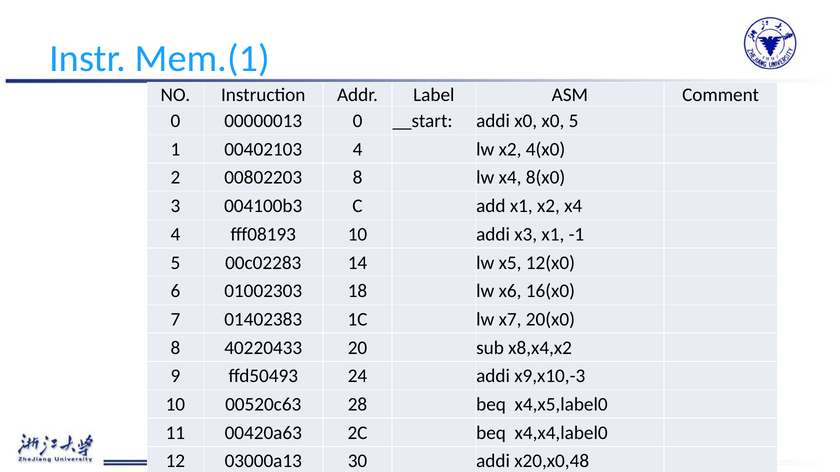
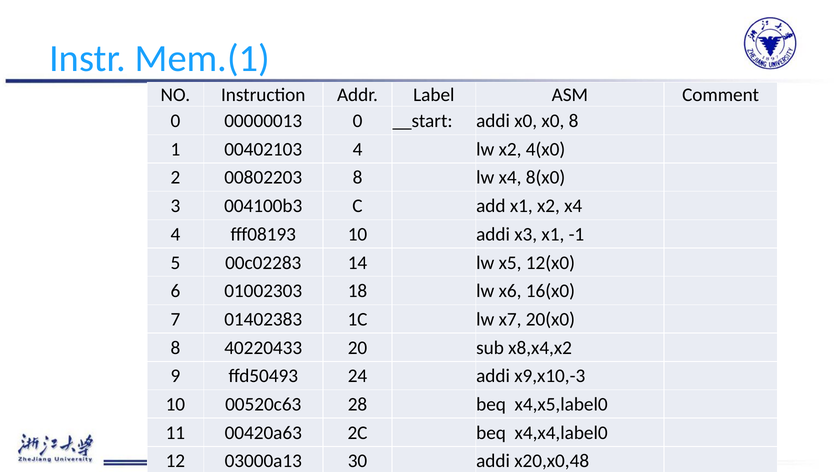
x0 5: 5 -> 8 (573, 121)
